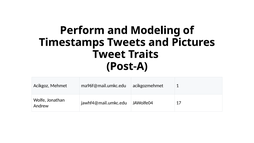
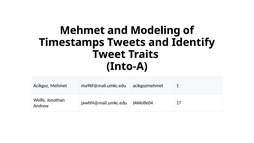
Perform: Perform -> Mehmet (82, 30)
Pictures: Pictures -> Identify (193, 42)
Post-A: Post-A -> Into-A (127, 66)
